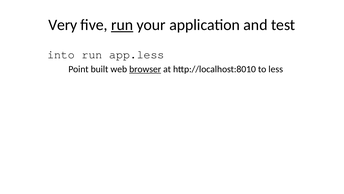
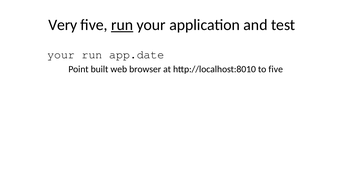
into: into -> your (61, 55)
app.less: app.less -> app.date (137, 55)
browser underline: present -> none (145, 69)
to less: less -> five (276, 69)
